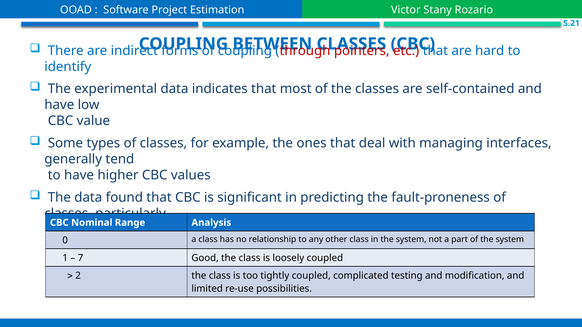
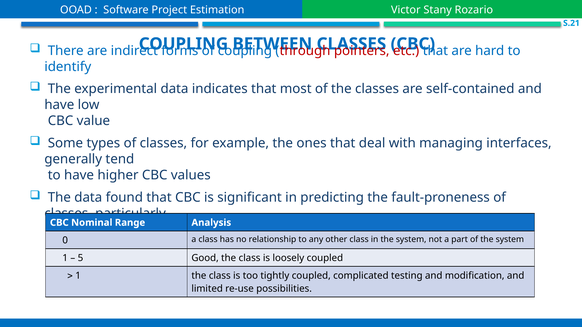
7: 7 -> 5 (81, 258)
2: 2 -> 1 (78, 276)
